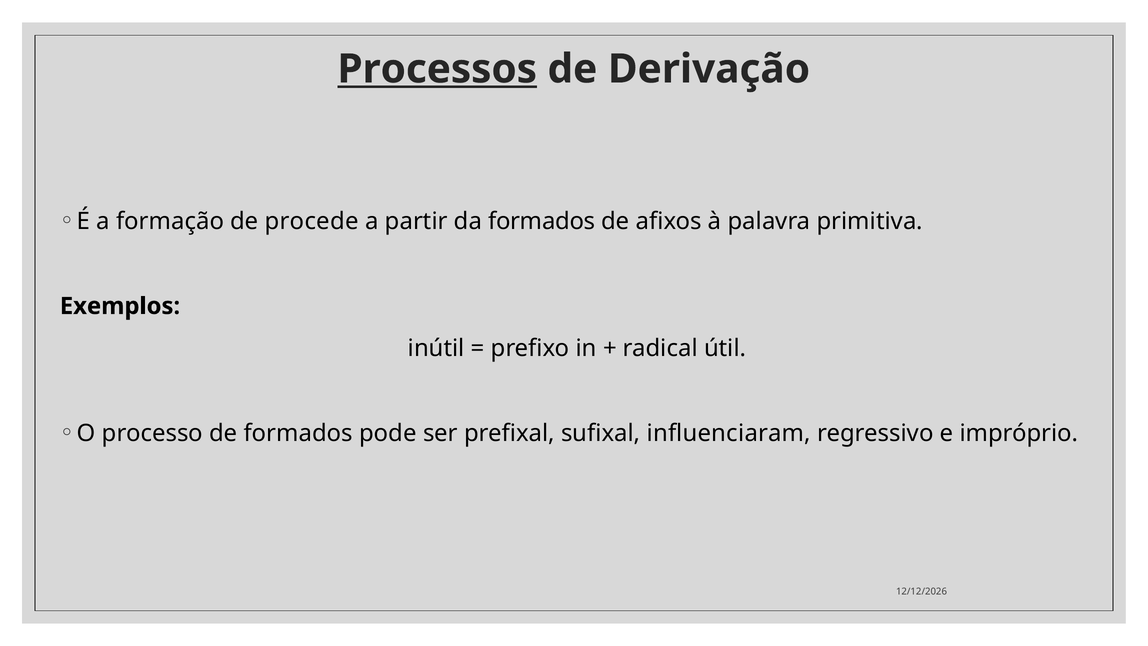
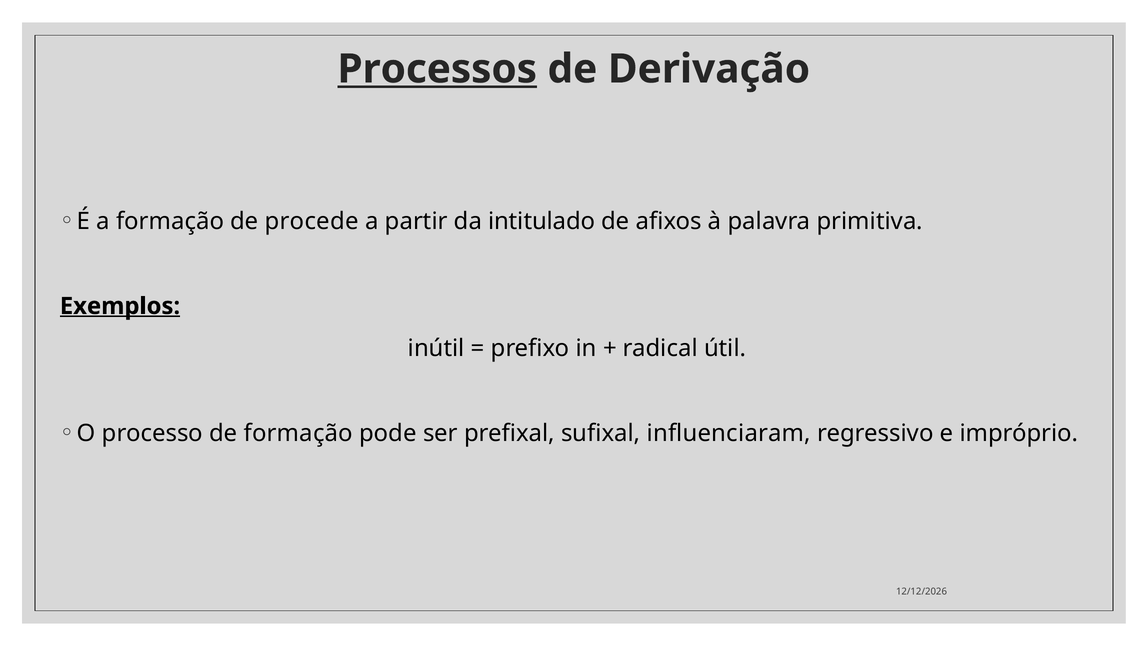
da formados: formados -> intitulado (542, 221)
Exemplos underline: none -> present (120, 306)
de formados: formados -> formação (298, 433)
